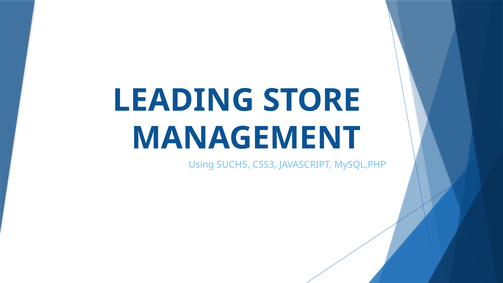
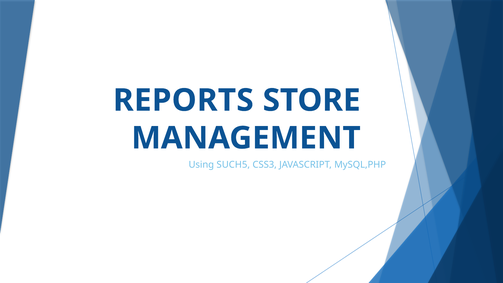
LEADING: LEADING -> REPORTS (183, 100)
